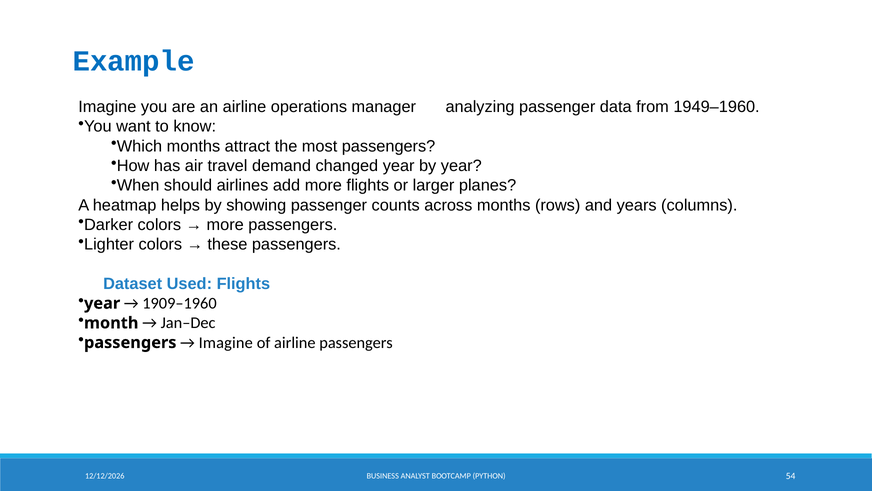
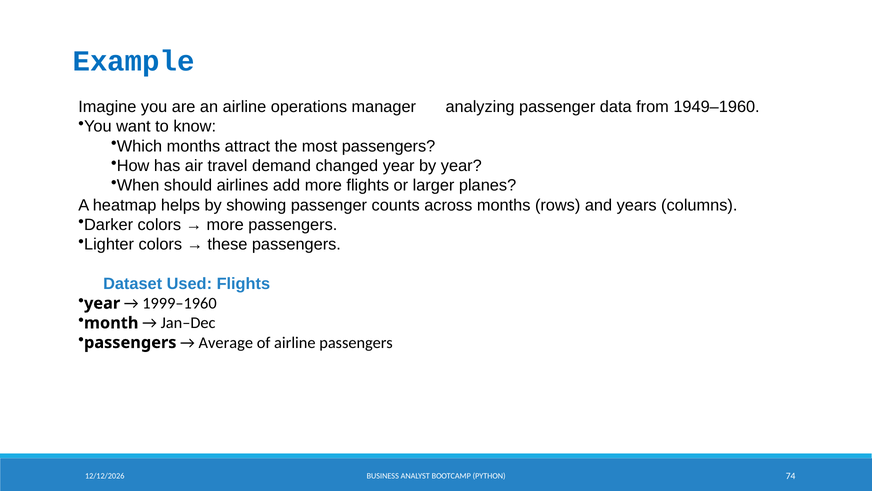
1909–1960: 1909–1960 -> 1999–1960 (179, 303)
Imagine: Imagine -> Average (226, 342)
54: 54 -> 74 (791, 476)
